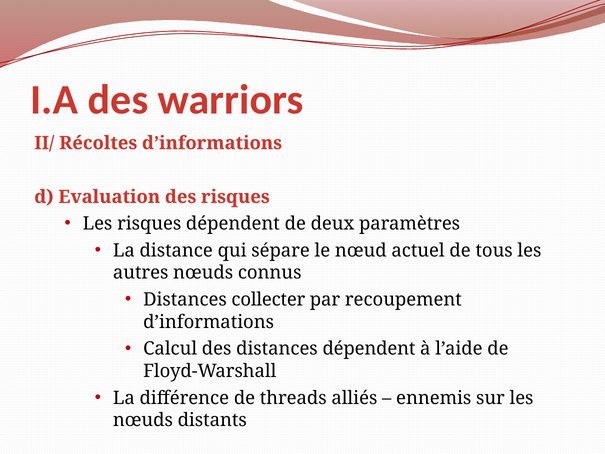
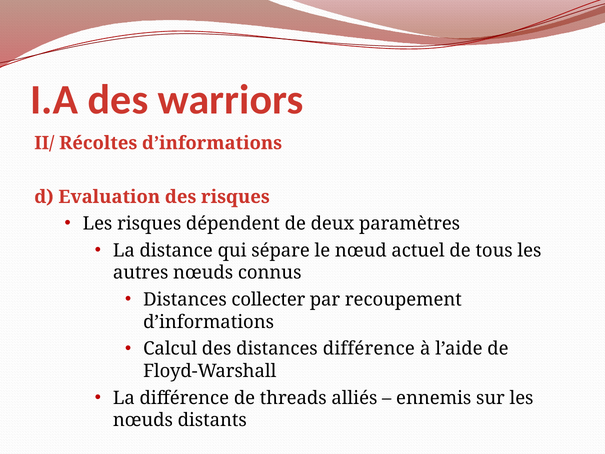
distances dépendent: dépendent -> différence (369, 349)
